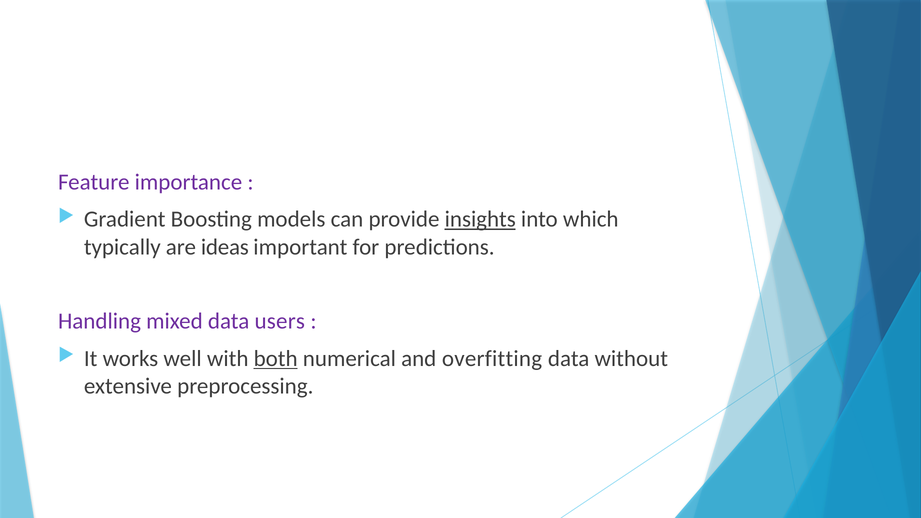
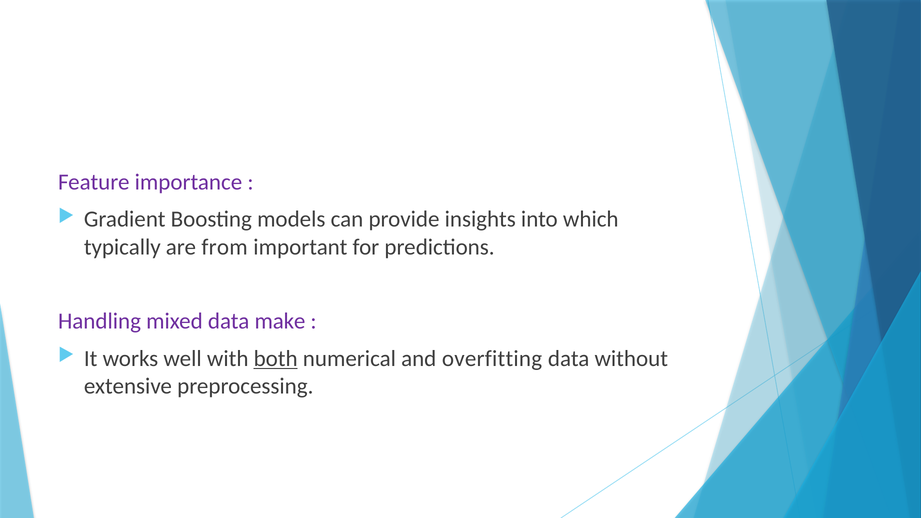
insights underline: present -> none (480, 219)
ideas: ideas -> from (225, 247)
users: users -> make (280, 321)
